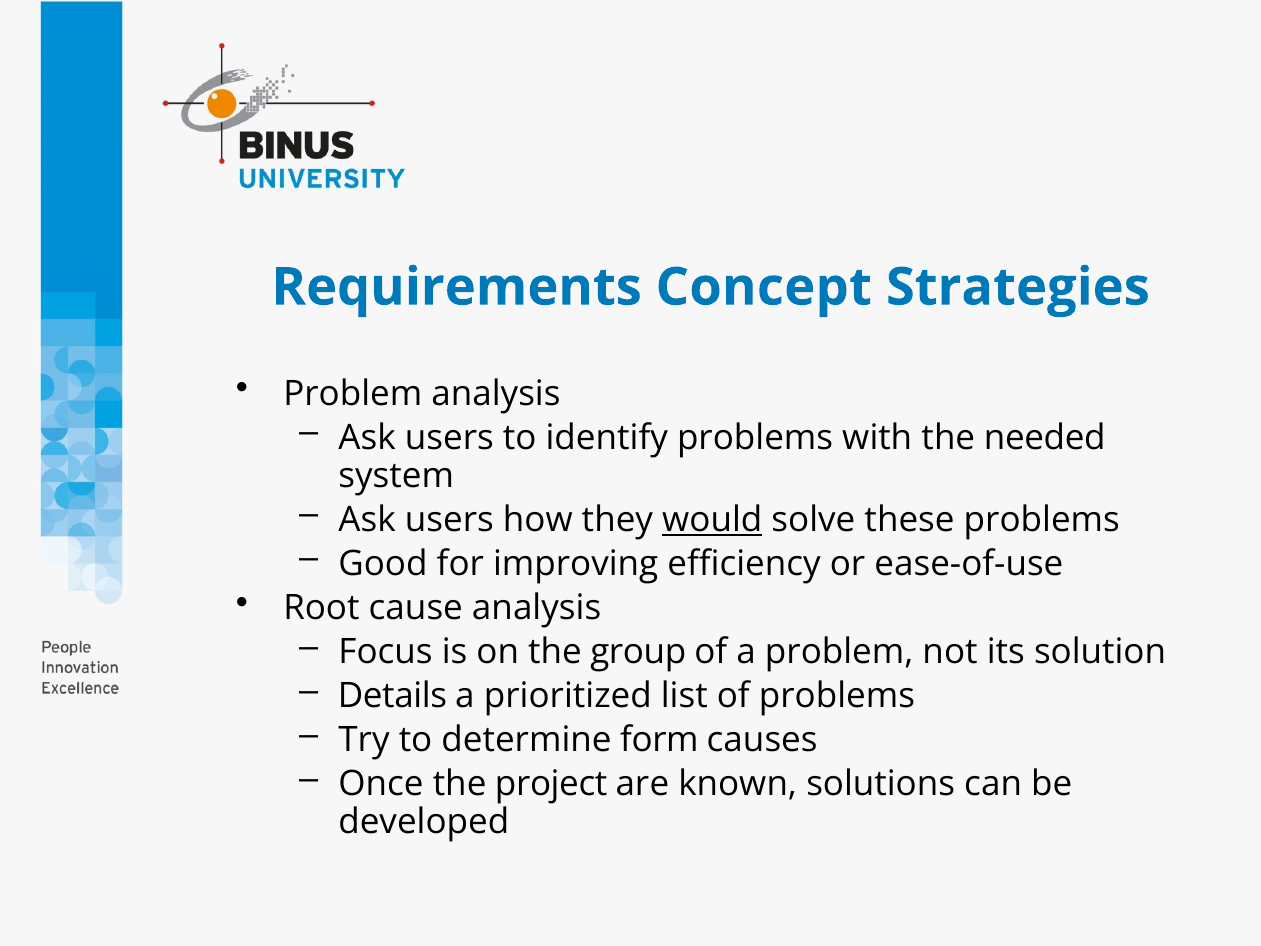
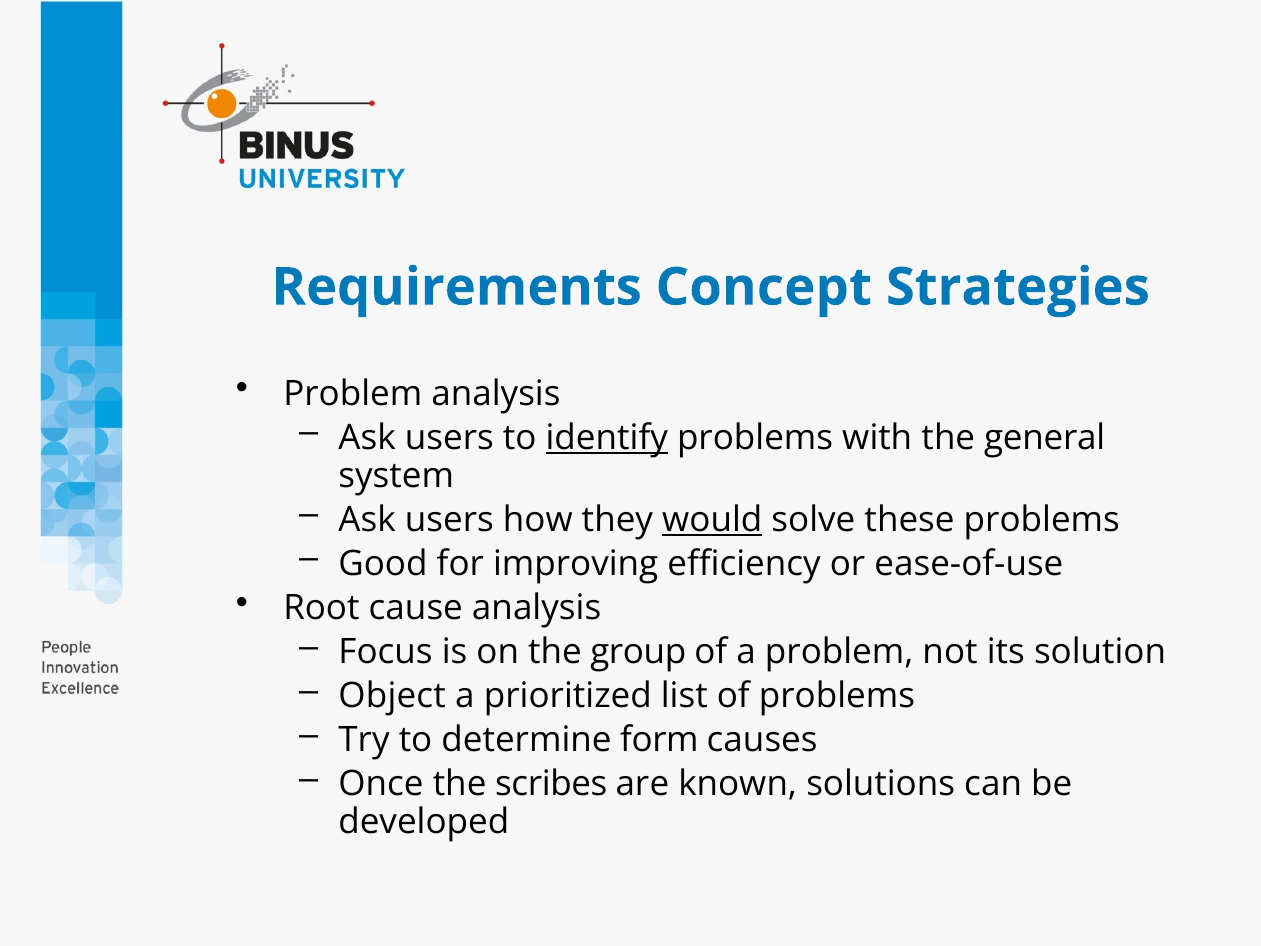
identify underline: none -> present (607, 438)
needed: needed -> general (1045, 438)
Details: Details -> Object (392, 696)
project: project -> scribes (551, 784)
